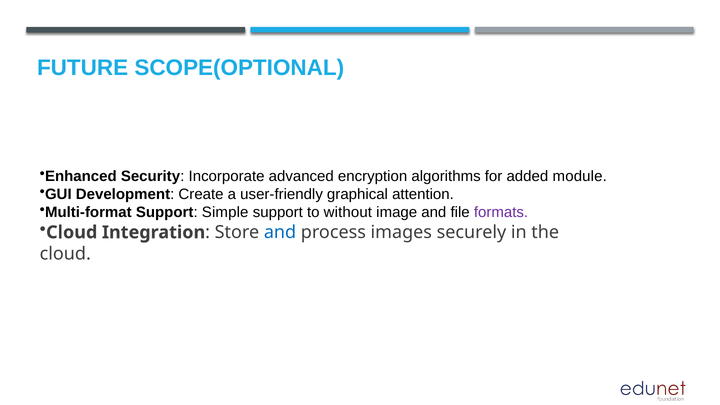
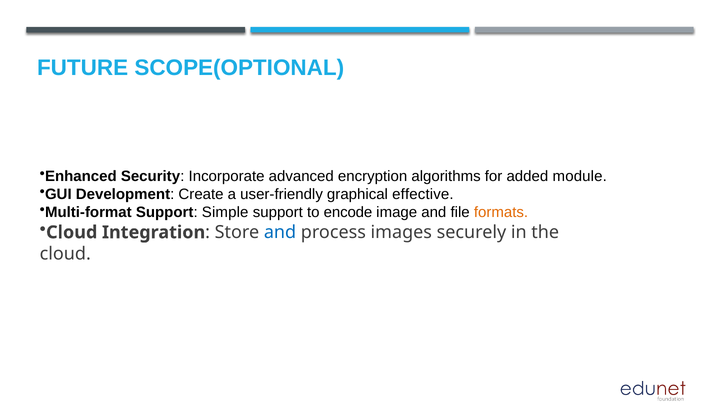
attention: attention -> effective (423, 194)
without: without -> encode (348, 212)
formats colour: purple -> orange (501, 212)
